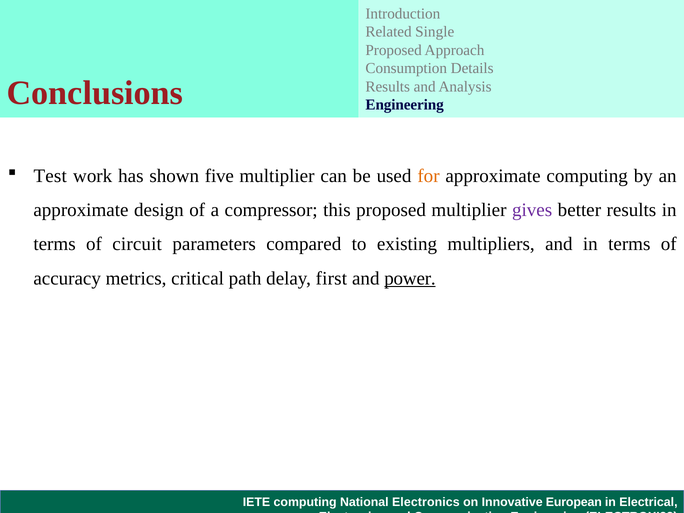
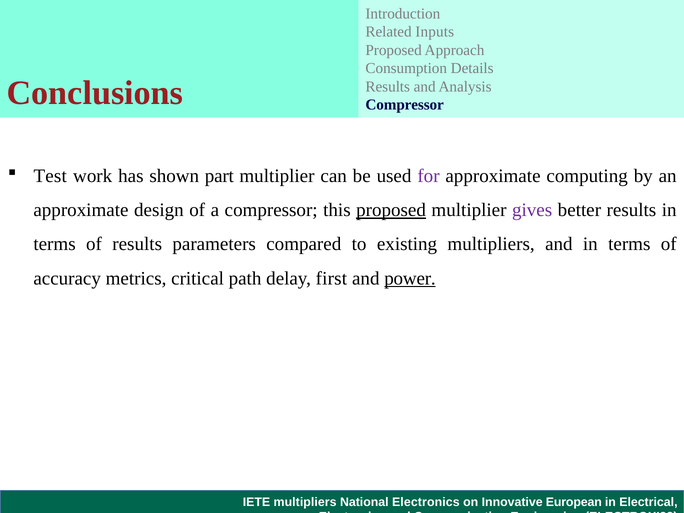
Single: Single -> Inputs (435, 32)
Engineering: Engineering -> Compressor (405, 105)
five: five -> part (219, 176)
for colour: orange -> purple (428, 176)
proposed underline: none -> present (391, 210)
of circuit: circuit -> results (137, 244)
IETE computing: computing -> multipliers (305, 502)
